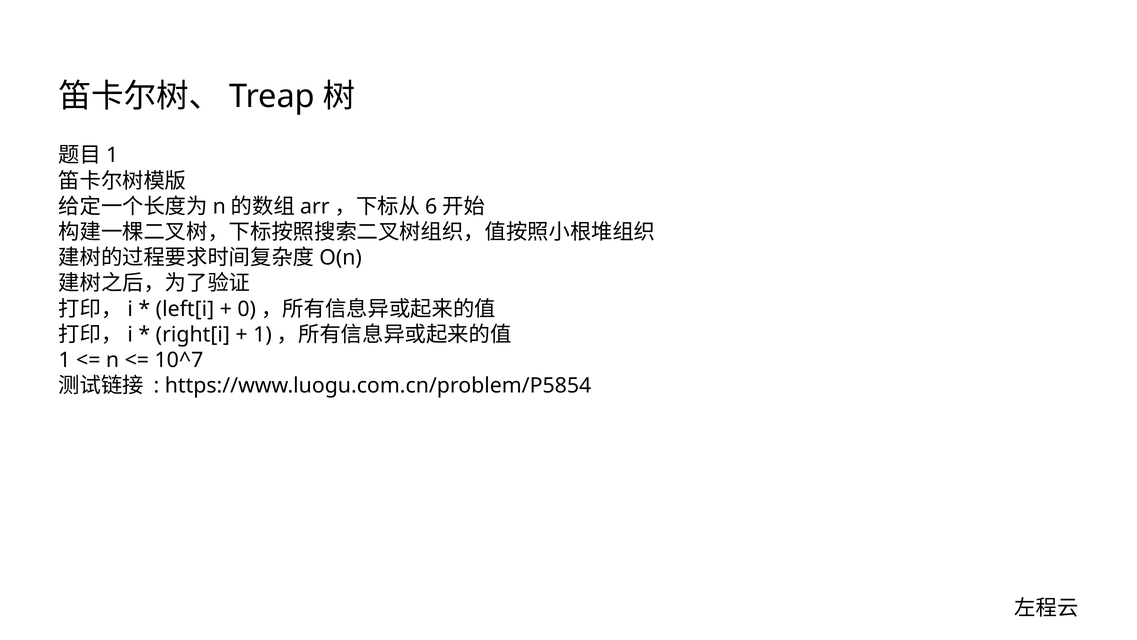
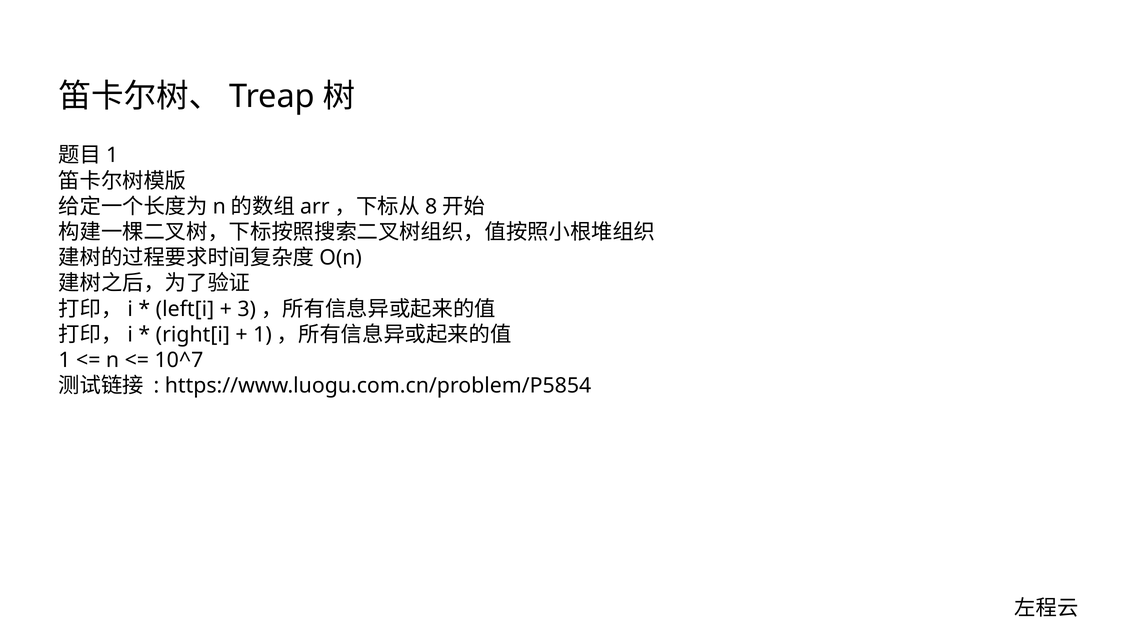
6: 6 -> 8 (431, 206)
0: 0 -> 3 (247, 309)
